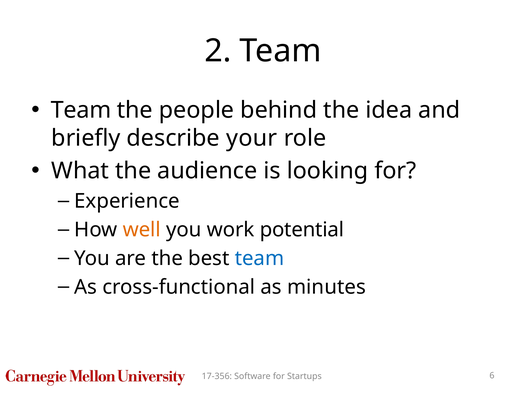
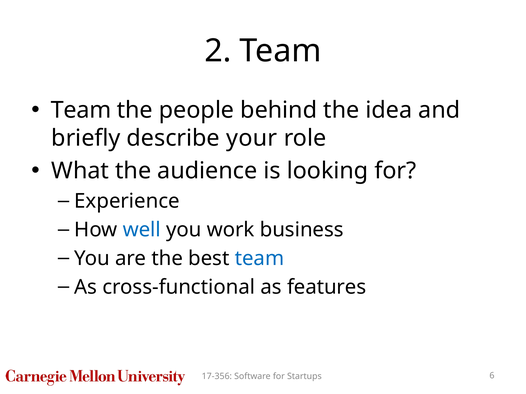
well colour: orange -> blue (142, 230)
potential: potential -> business (302, 230)
minutes: minutes -> features (327, 287)
